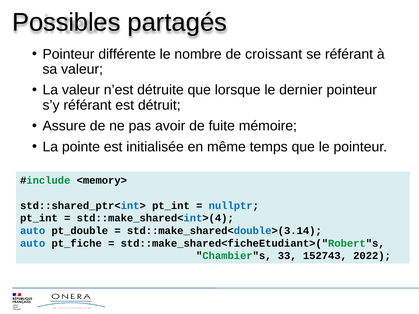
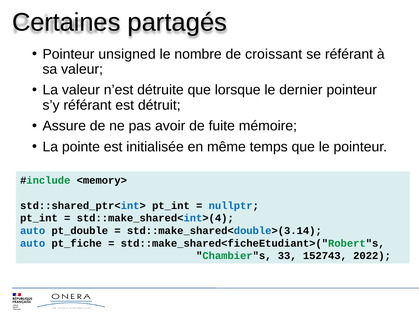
Possibles: Possibles -> Certaines (66, 22)
différente: différente -> unsigned (127, 54)
